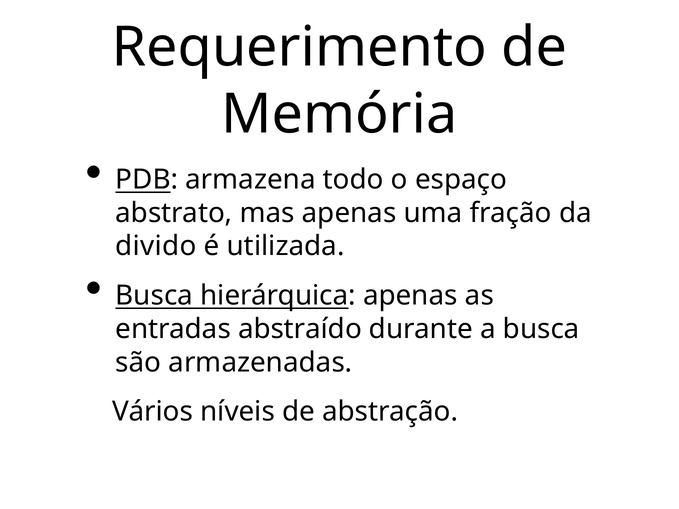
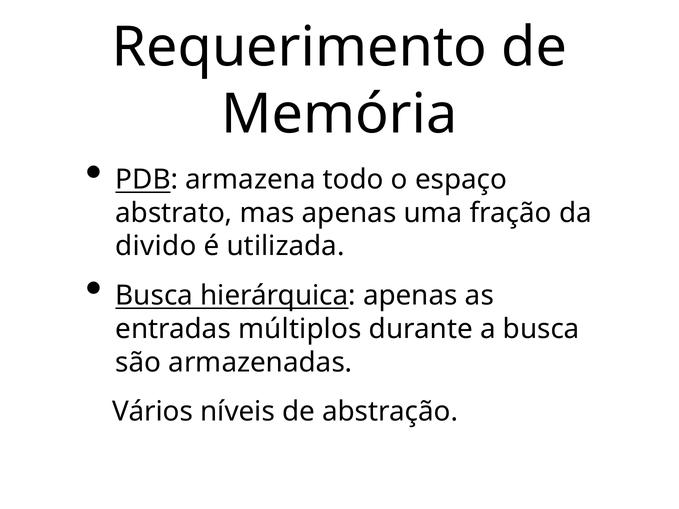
abstraído: abstraído -> múltiplos (300, 329)
